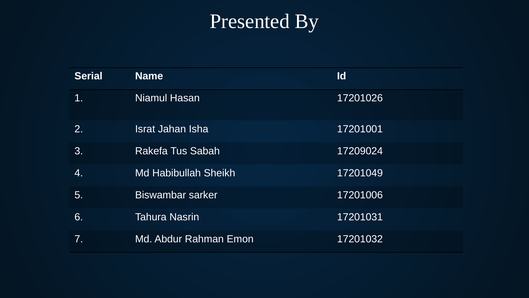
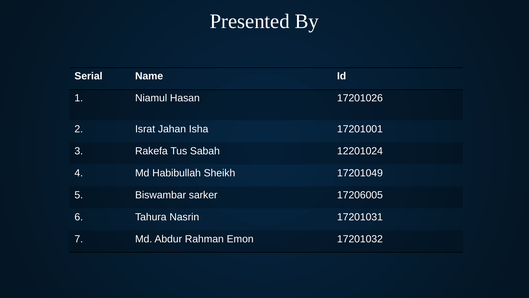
17209024: 17209024 -> 12201024 (360, 151)
17201006: 17201006 -> 17206005 (360, 195)
